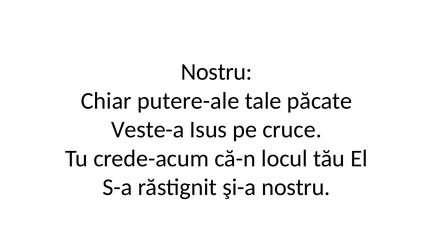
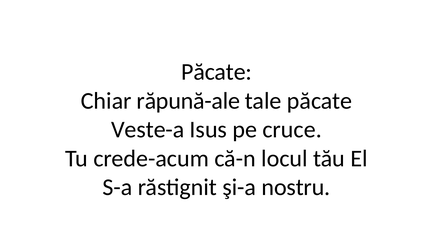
Nostru: Nostru -> Păcate (217, 72)
putere-ale: putere-ale -> răpună-ale (188, 101)
